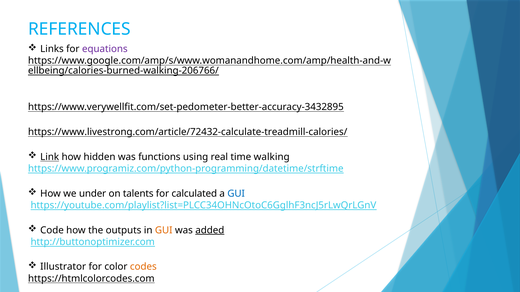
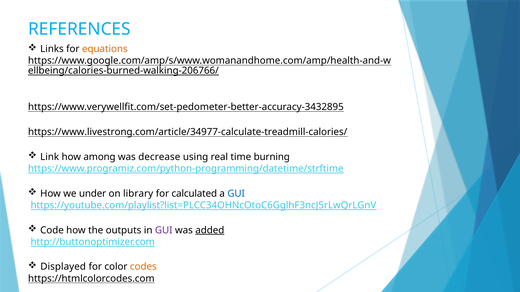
equations colour: purple -> orange (105, 49)
https://www.livestrong.com/article/72432-calculate-treadmill-calories/: https://www.livestrong.com/article/72432-calculate-treadmill-calories/ -> https://www.livestrong.com/article/34977-calculate-treadmill-calories/ (188, 132)
Link underline: present -> none (50, 157)
hidden: hidden -> among (100, 157)
functions: functions -> decrease (159, 157)
walking: walking -> burning (272, 157)
talents: talents -> library (138, 194)
GUI colour: orange -> purple (164, 231)
Illustrator: Illustrator -> Displayed (63, 267)
